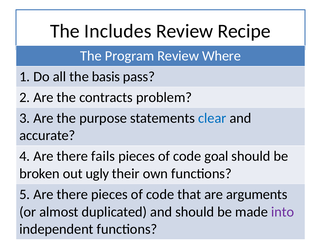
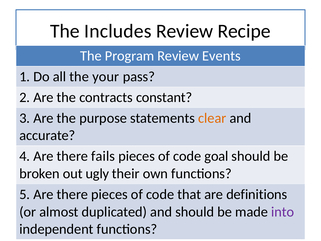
Where: Where -> Events (221, 56)
basis: basis -> your (106, 77)
problem: problem -> constant (164, 97)
clear colour: blue -> orange (212, 118)
arguments: arguments -> definitions (257, 194)
